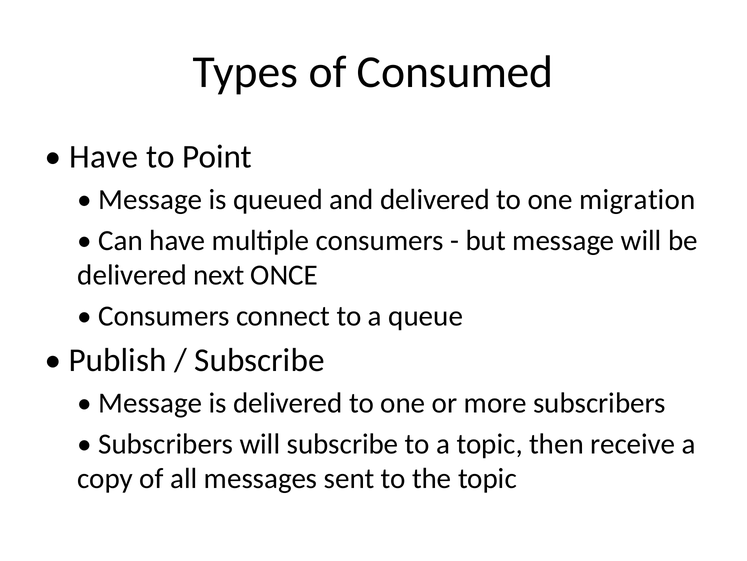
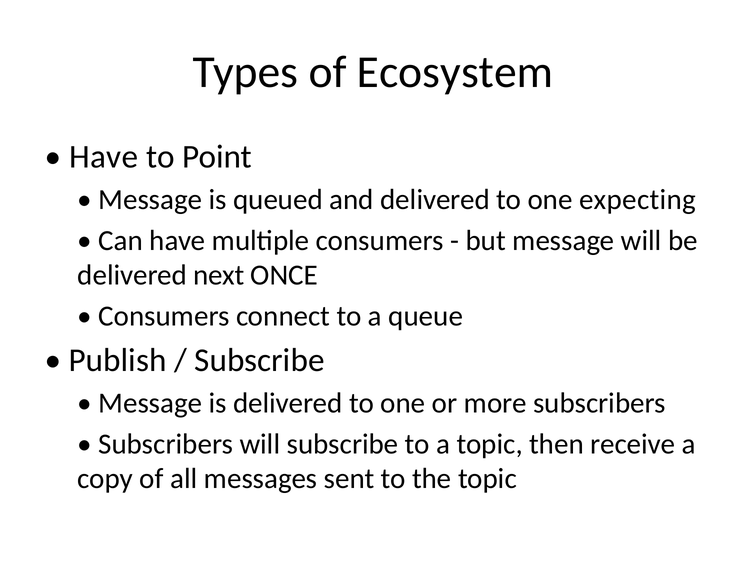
Consumed: Consumed -> Ecosystem (455, 72)
migration: migration -> expecting (637, 200)
